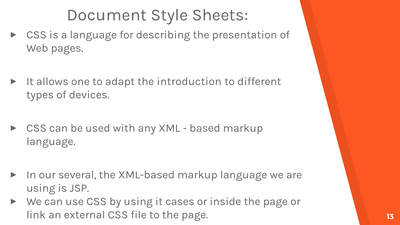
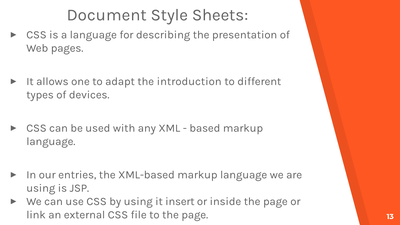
several: several -> entries (77, 175)
cases: cases -> insert (180, 202)
